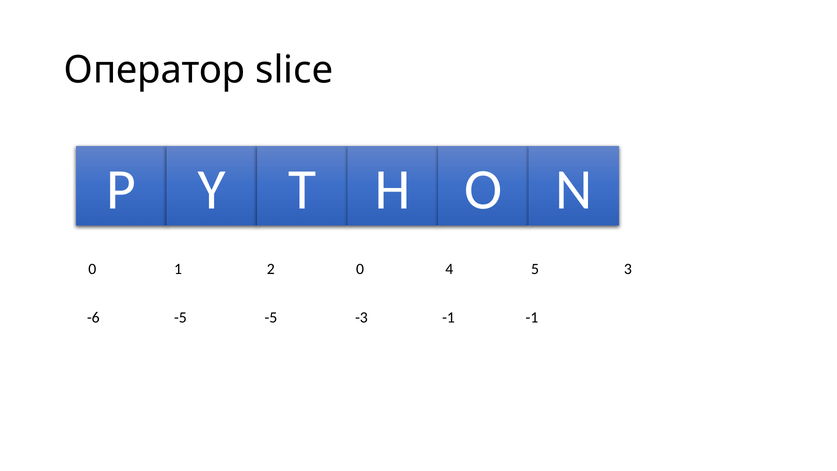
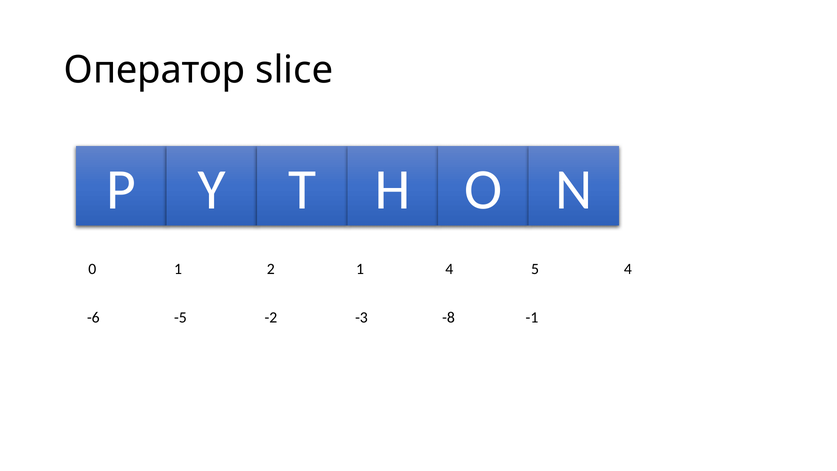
2 0: 0 -> 1 (360, 269)
5 3: 3 -> 4 (628, 269)
-5 -5: -5 -> -2 (271, 317)
-3 -1: -1 -> -8 (449, 317)
